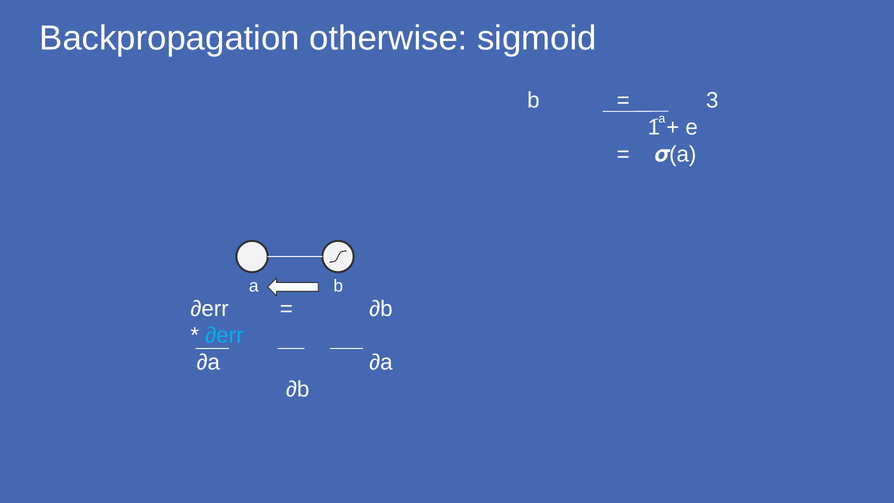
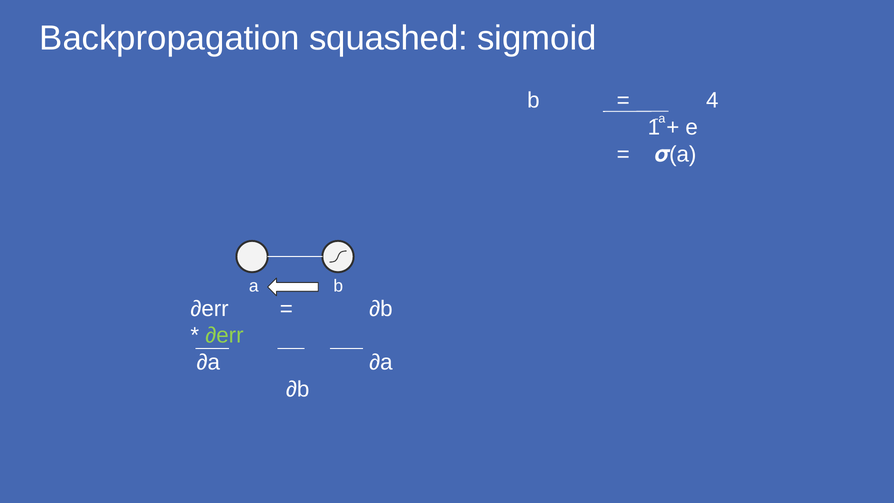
otherwise: otherwise -> squashed (389, 39)
3: 3 -> 4 (712, 101)
∂err colour: light blue -> light green (224, 335)
